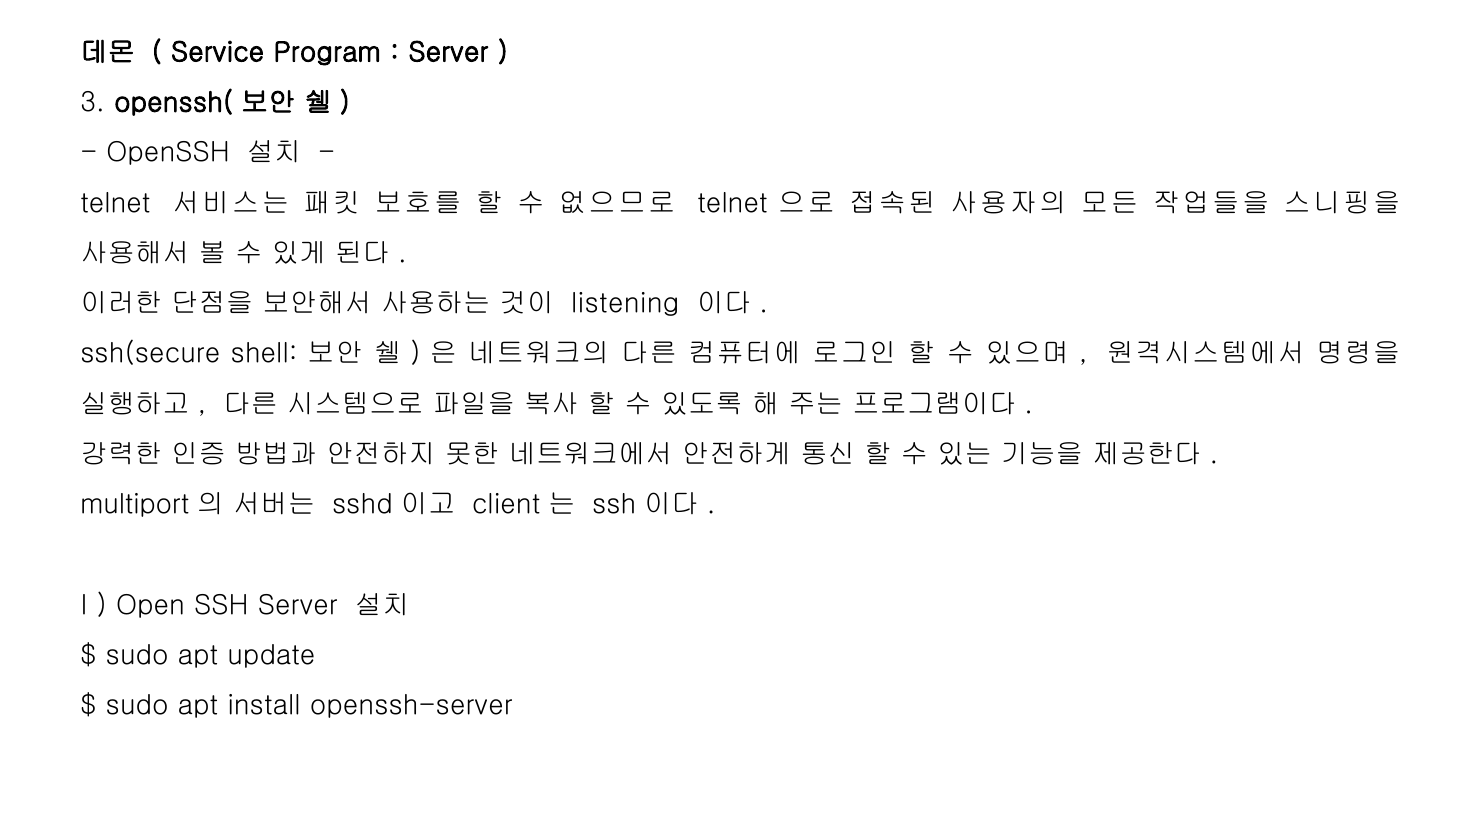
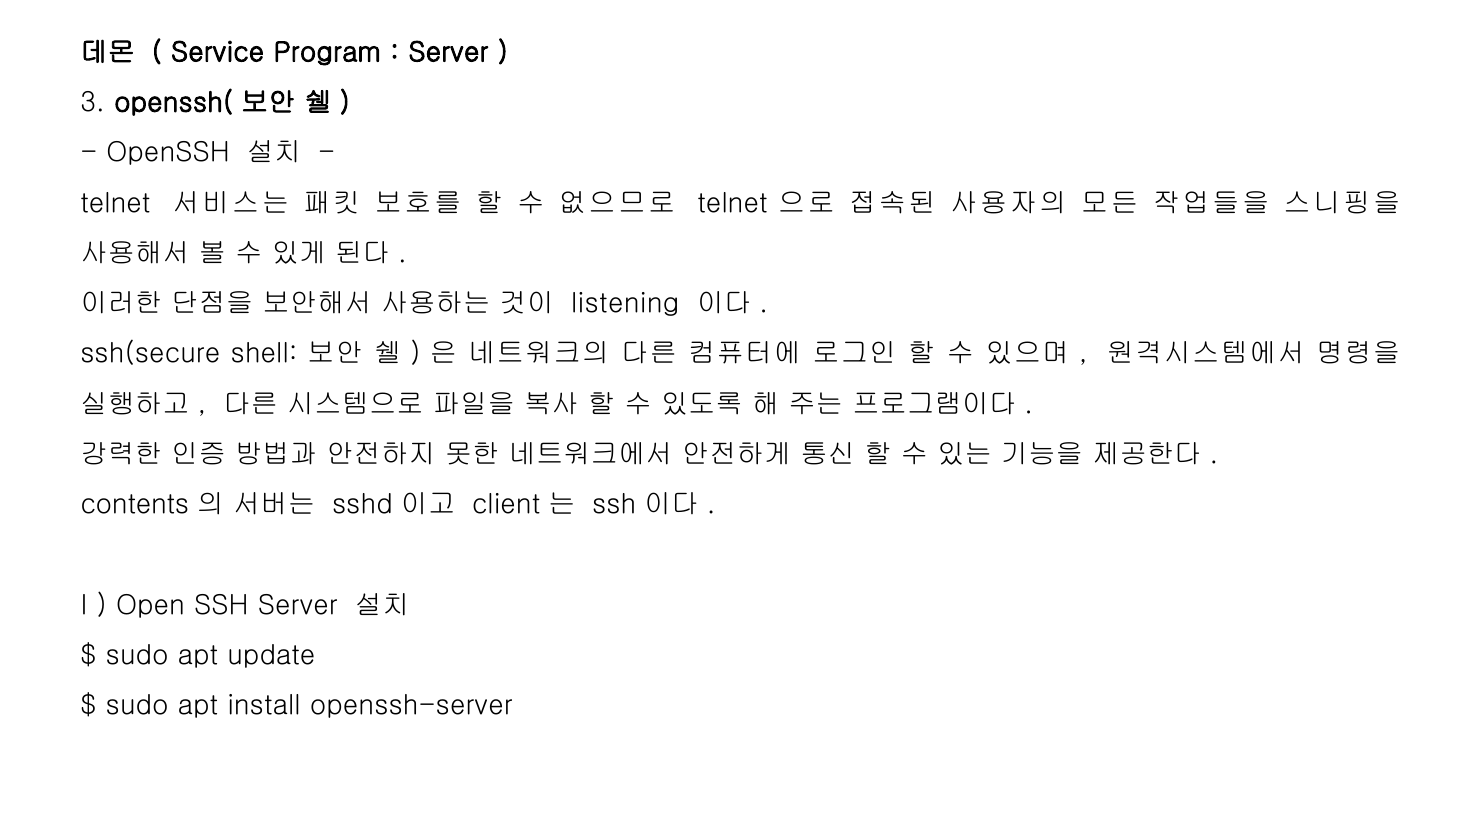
multiport: multiport -> contents (135, 505)
